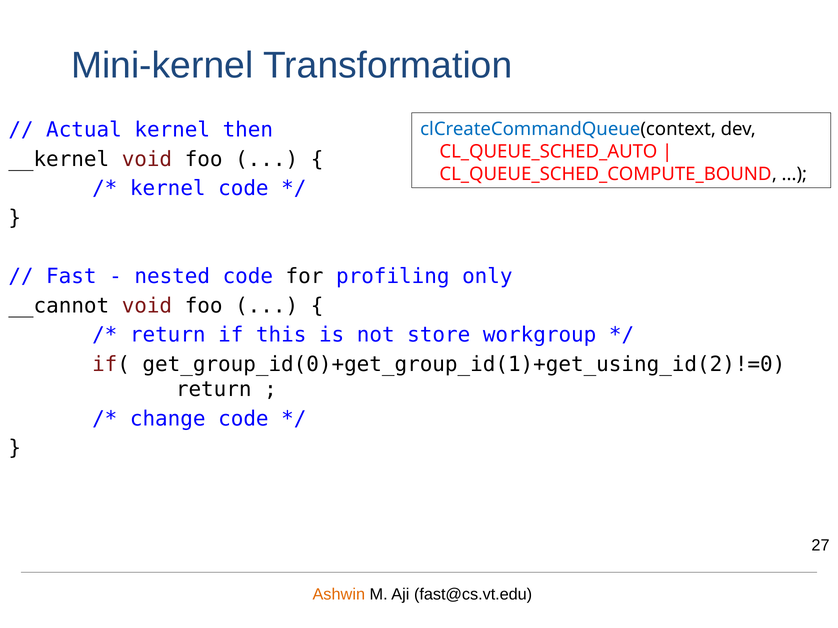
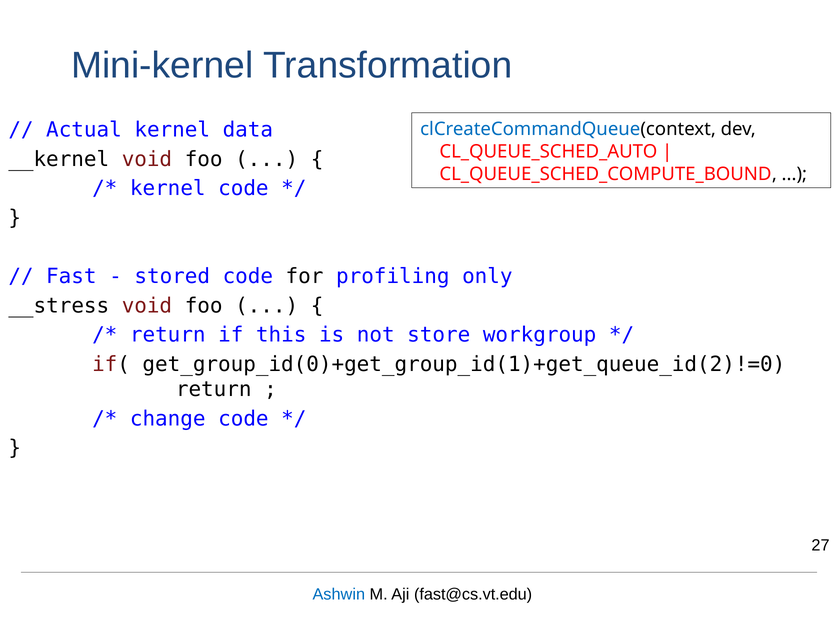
then: then -> data (248, 130)
nested: nested -> stored (172, 277)
__cannot: __cannot -> __stress (59, 306)
get_group_id(0)+get_group_id(1)+get_using_id(2)!=0: get_group_id(0)+get_group_id(1)+get_using_id(2)!=0 -> get_group_id(0)+get_group_id(1)+get_queue_id(2)!=0 (464, 365)
Ashwin colour: orange -> blue (339, 595)
